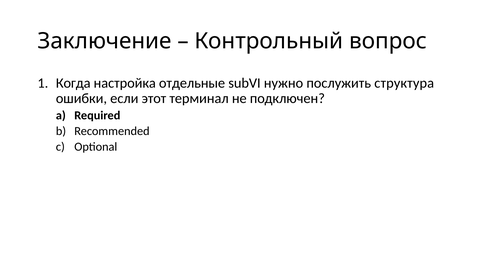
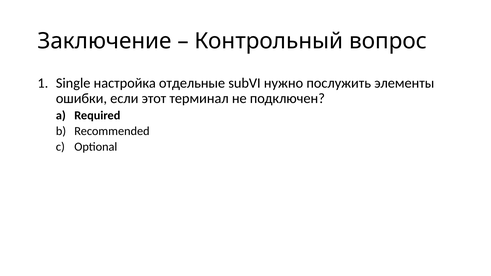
Когда: Когда -> Single (73, 83)
структура: структура -> элементы (404, 83)
